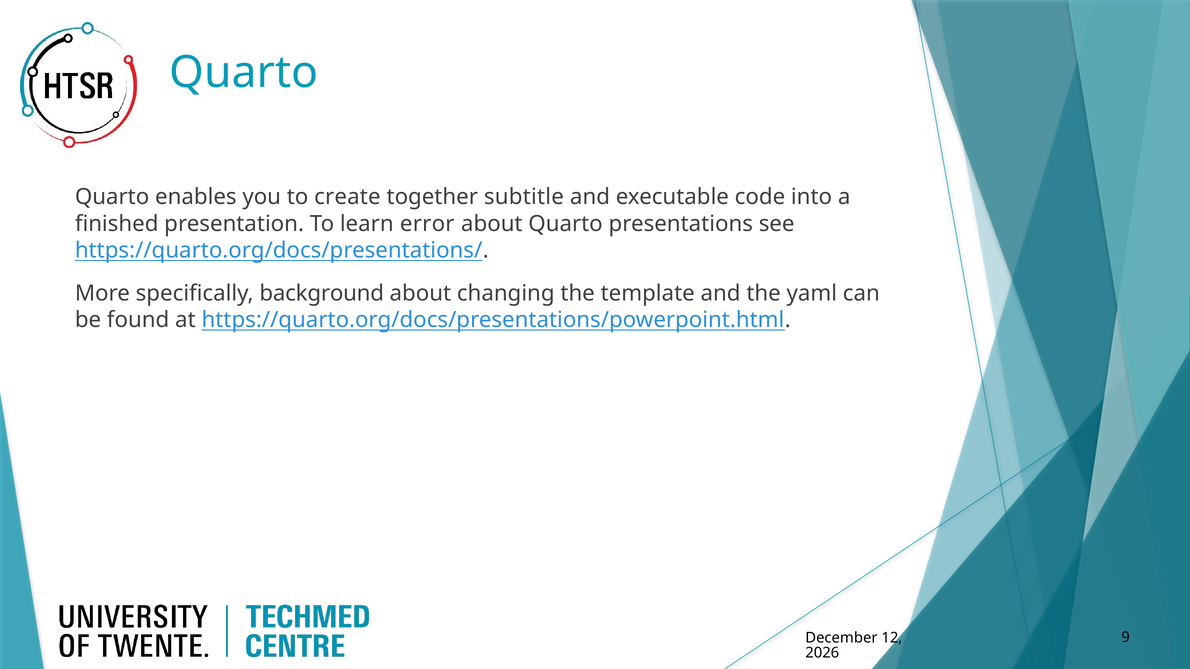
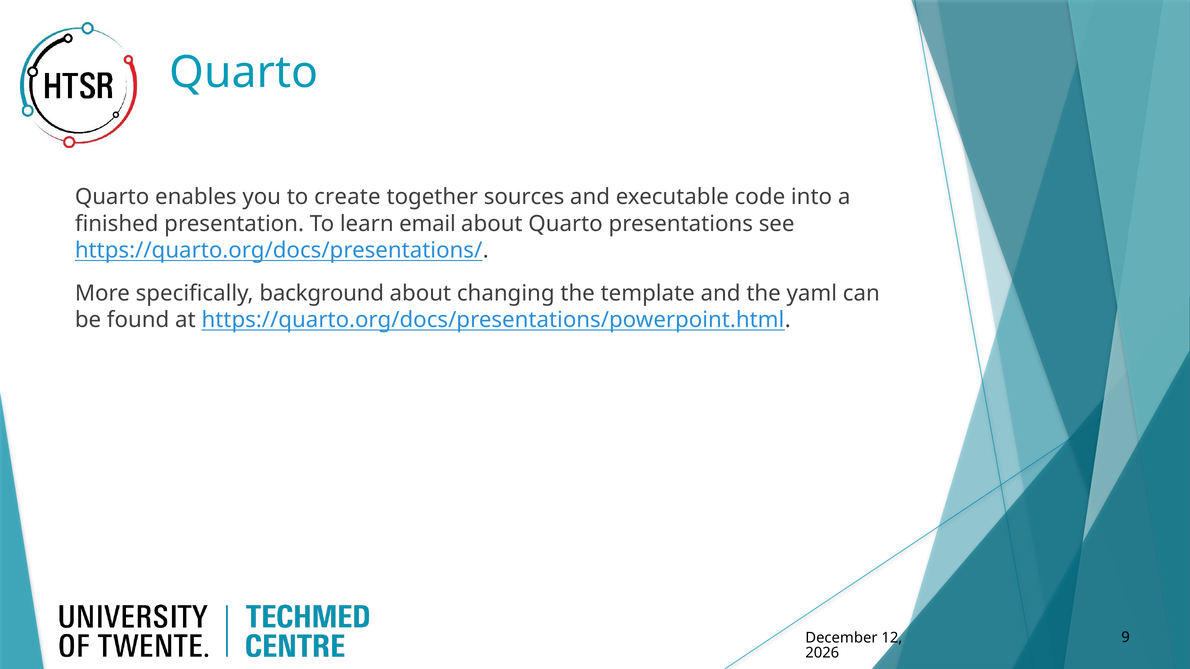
subtitle: subtitle -> sources (524, 197)
error: error -> email (427, 224)
